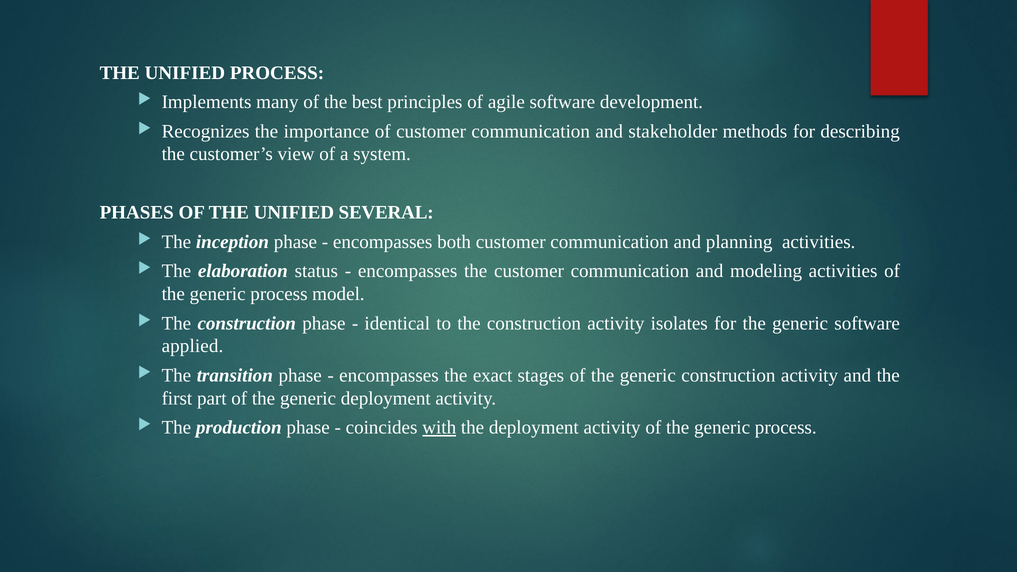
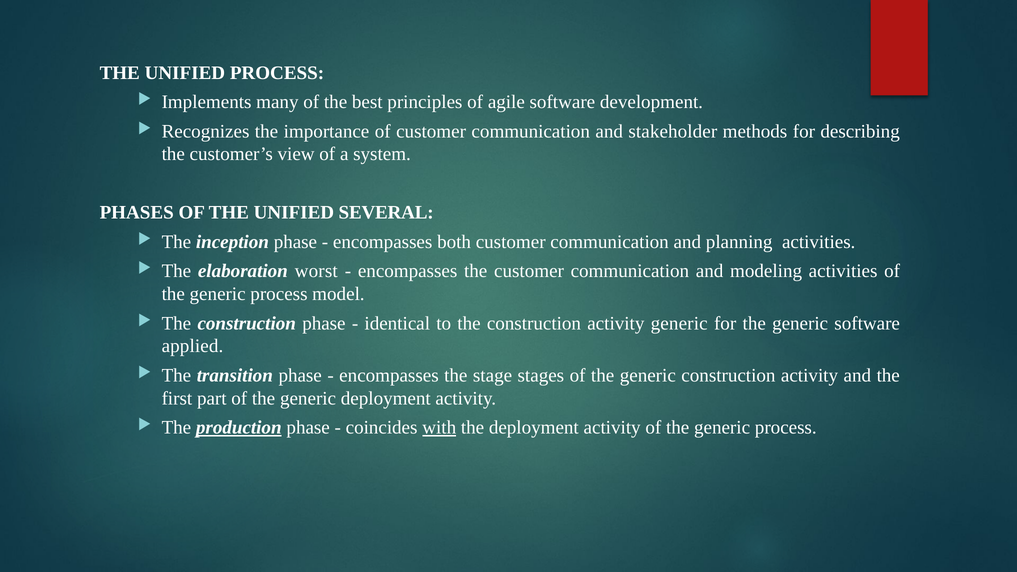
status: status -> worst (316, 271)
activity isolates: isolates -> generic (679, 323)
exact: exact -> stage (493, 375)
production underline: none -> present (239, 428)
